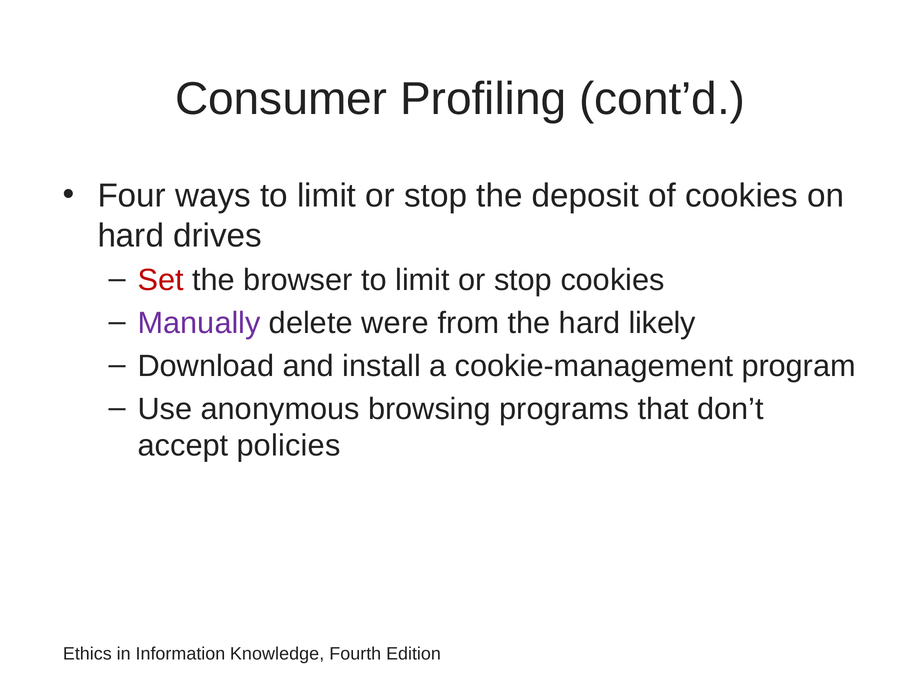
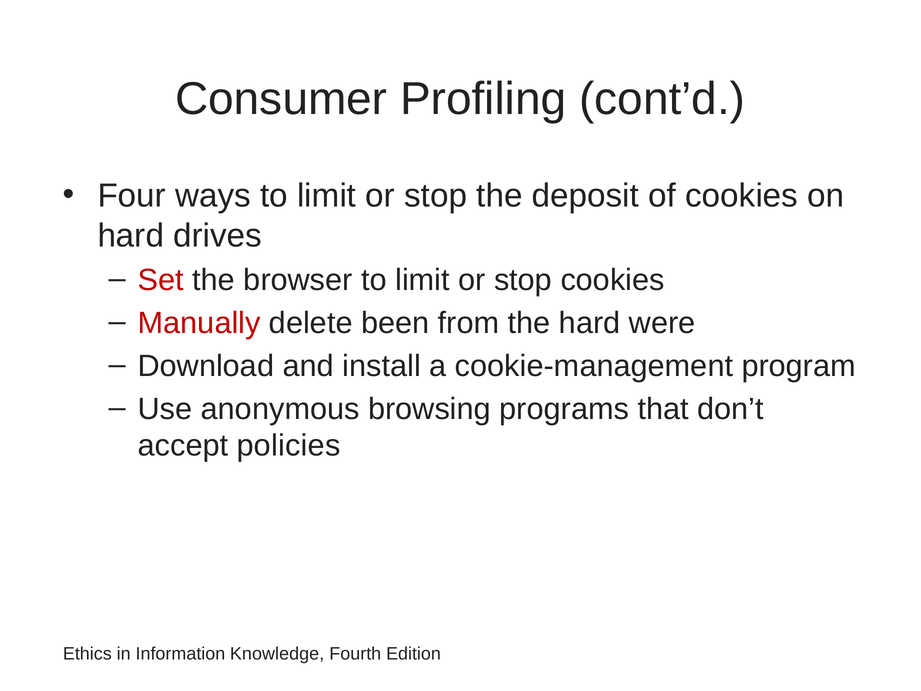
Manually colour: purple -> red (199, 323)
were: were -> been (395, 323)
likely: likely -> were (662, 323)
